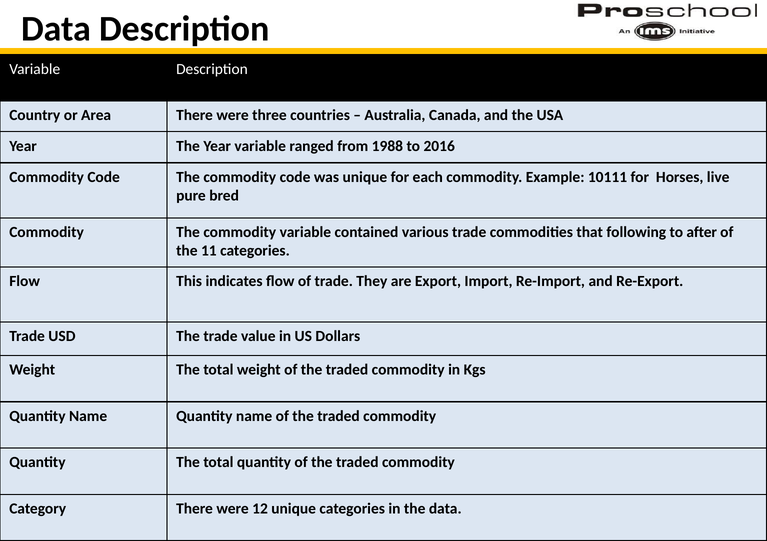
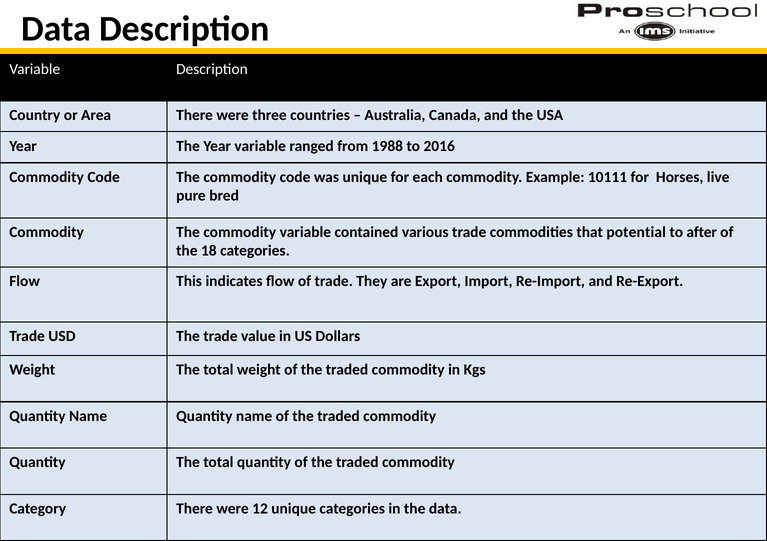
following: following -> potential (636, 232)
11: 11 -> 18 (209, 251)
